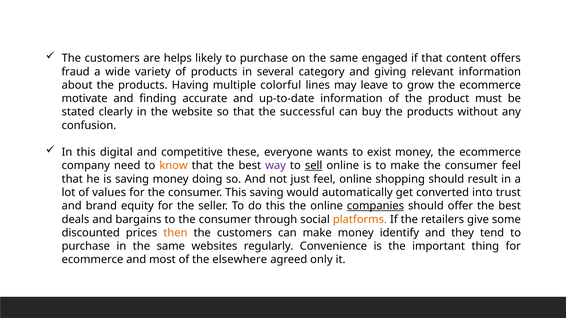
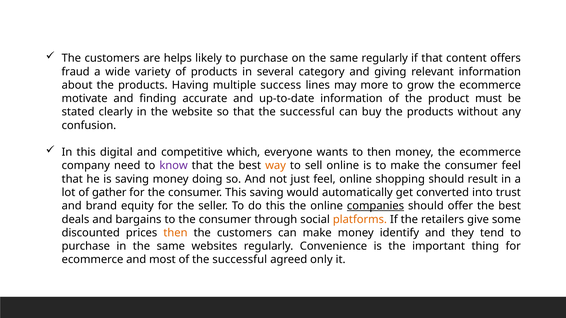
same engaged: engaged -> regularly (385, 58)
colorful: colorful -> success (281, 85)
leave: leave -> more (374, 85)
these: these -> which (243, 152)
to exist: exist -> then (379, 152)
know colour: orange -> purple (174, 166)
way colour: purple -> orange (276, 166)
sell underline: present -> none (314, 166)
values: values -> gather (109, 193)
of the elsewhere: elsewhere -> successful (240, 260)
